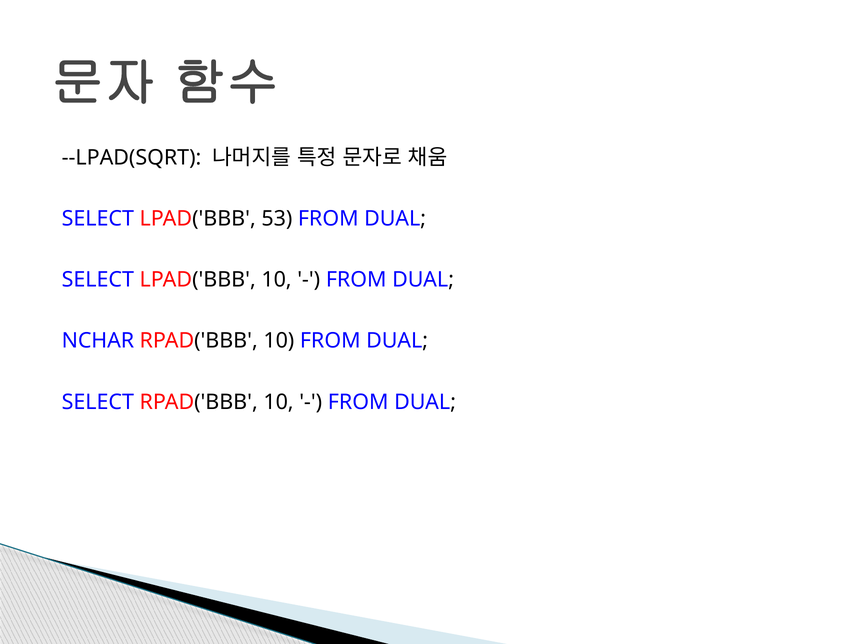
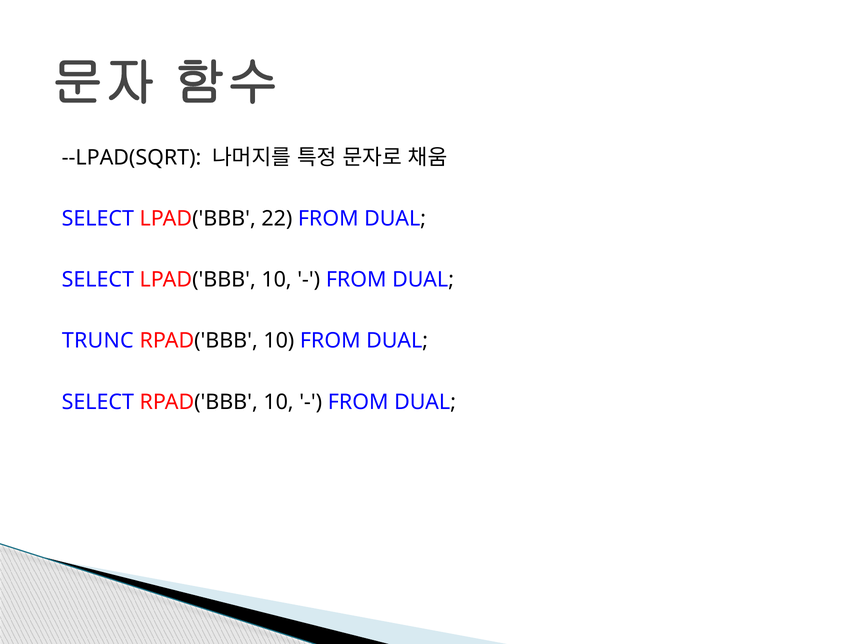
53: 53 -> 22 (277, 219)
NCHAR: NCHAR -> TRUNC (98, 341)
